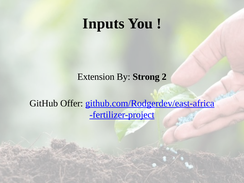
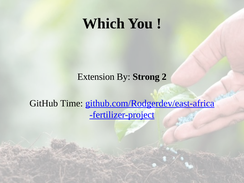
Inputs: Inputs -> Which (104, 24)
Offer: Offer -> Time (72, 103)
